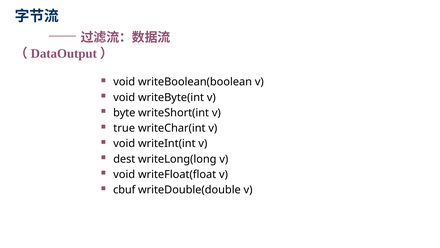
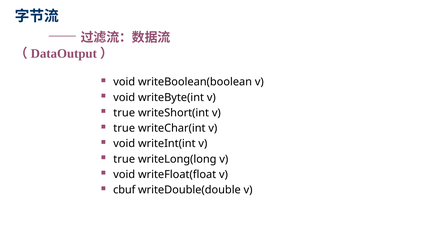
byte: byte -> true (124, 113)
dest: dest -> true (124, 159)
